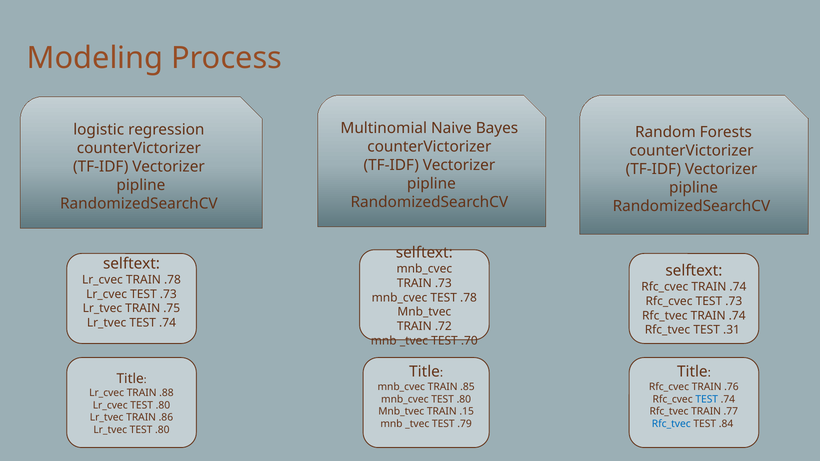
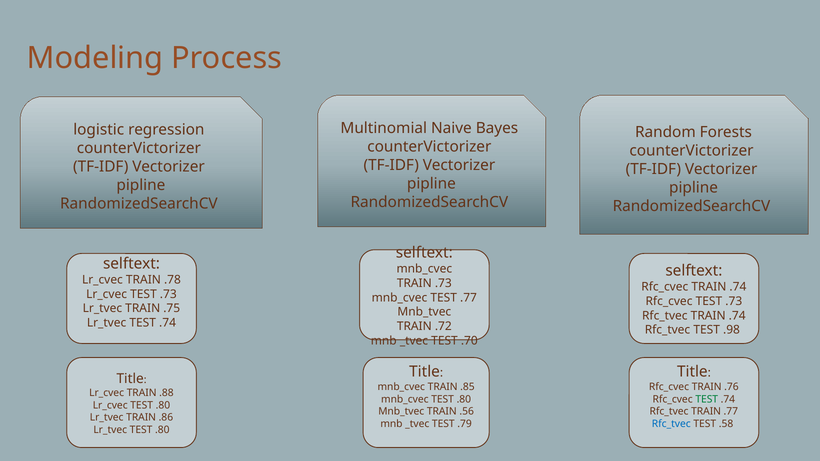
TEST .78: .78 -> .77 (469, 298)
.31: .31 -> .98 (732, 330)
TEST colour: blue -> green (707, 399)
.15: .15 -> .56 (467, 412)
.84: .84 -> .58 (726, 424)
